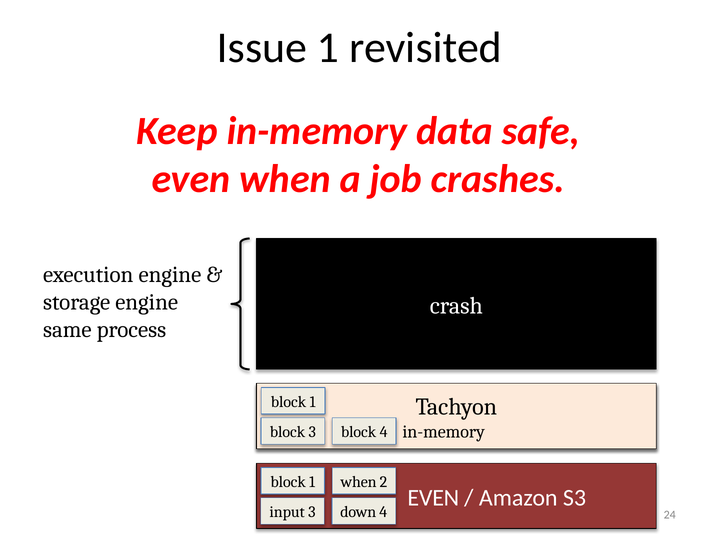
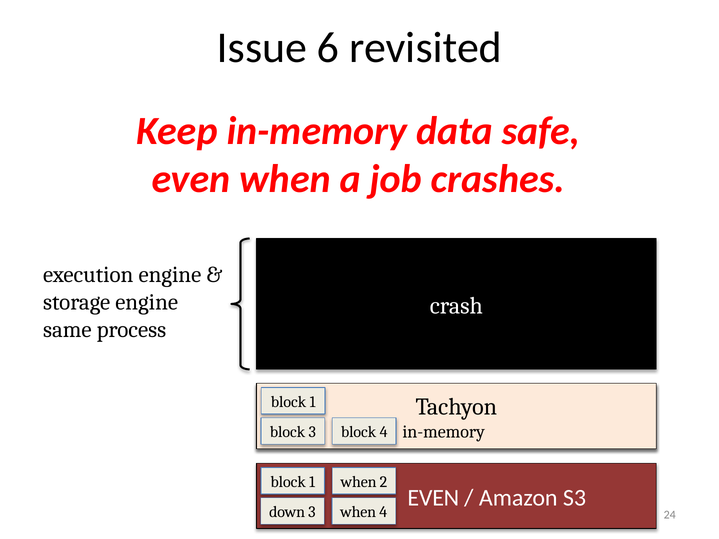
Issue 1: 1 -> 6 (328, 48)
input: input -> down (287, 512)
down: down -> when (358, 512)
